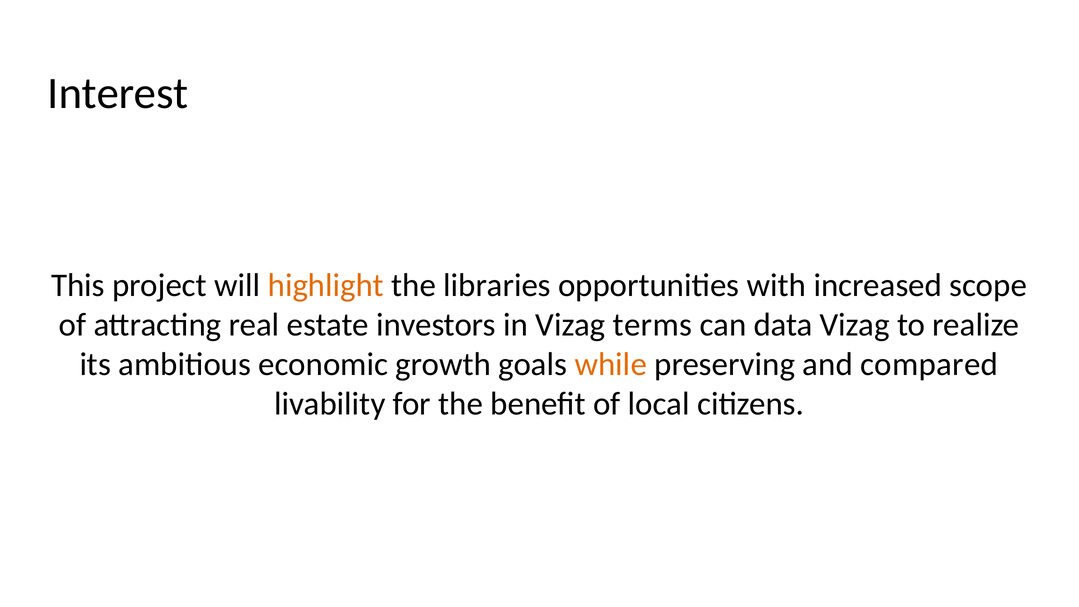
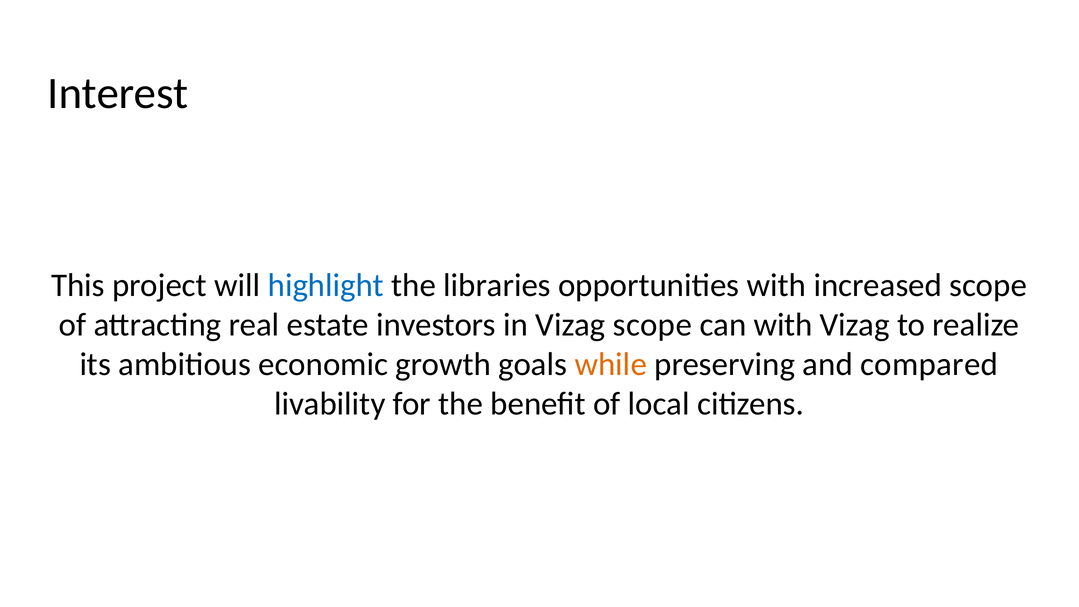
highlight colour: orange -> blue (326, 285)
Vizag terms: terms -> scope (652, 325)
can data: data -> with (783, 325)
